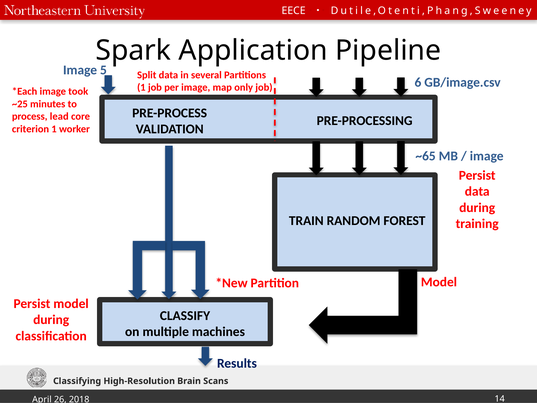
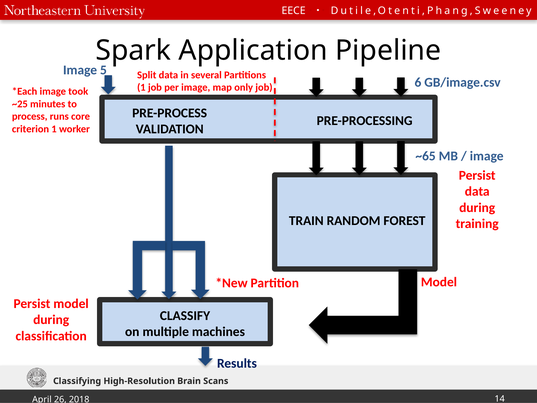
lead: lead -> runs (59, 116)
